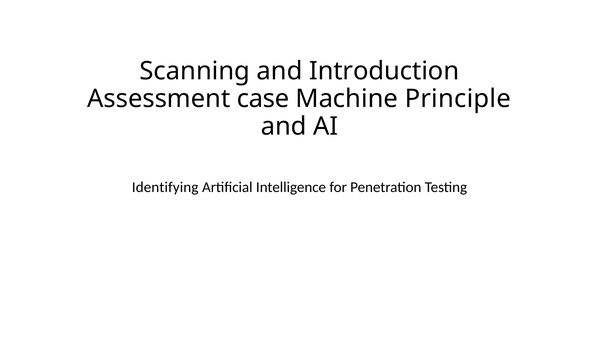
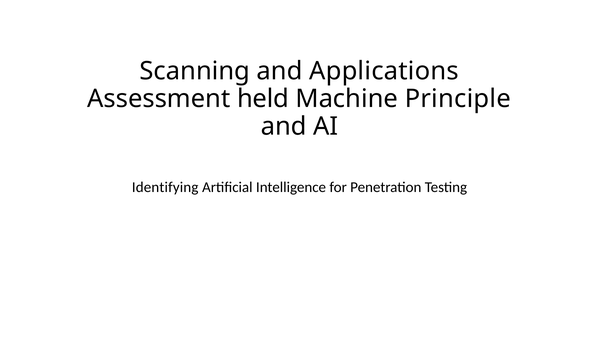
Introduction: Introduction -> Applications (384, 71)
case: case -> held (263, 99)
